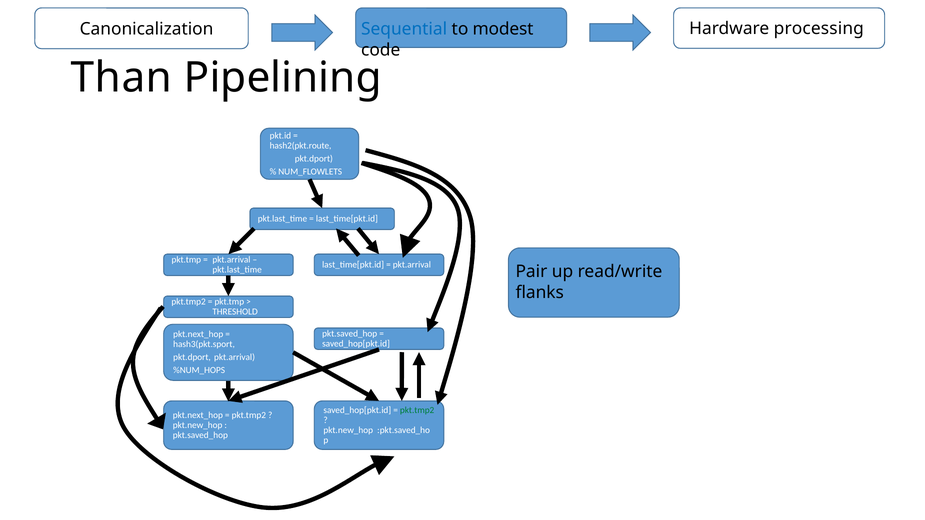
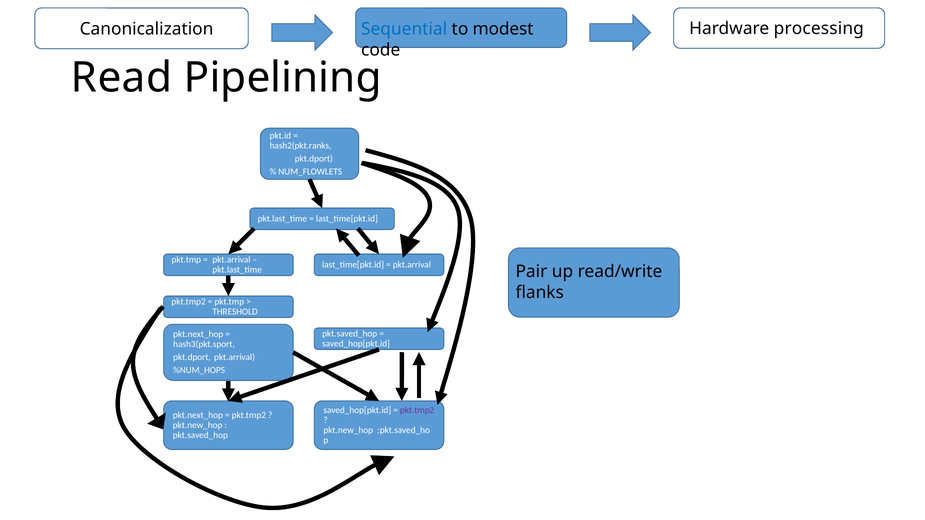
Than: Than -> Read (121, 78)
hash2(pkt.route: hash2(pkt.route -> hash2(pkt.ranks (301, 146)
pkt.tmp2 colour: green -> purple (417, 410)
